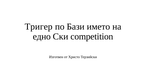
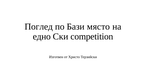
Тригер: Тригер -> Поглед (39, 27)
името: името -> място (98, 27)
